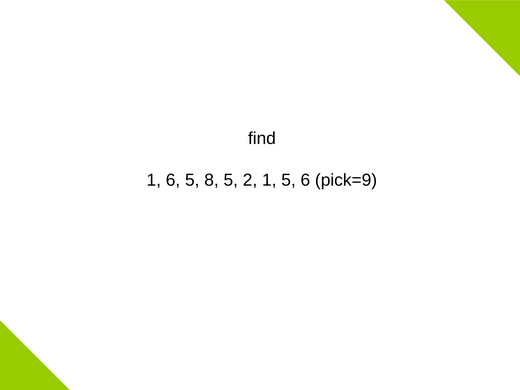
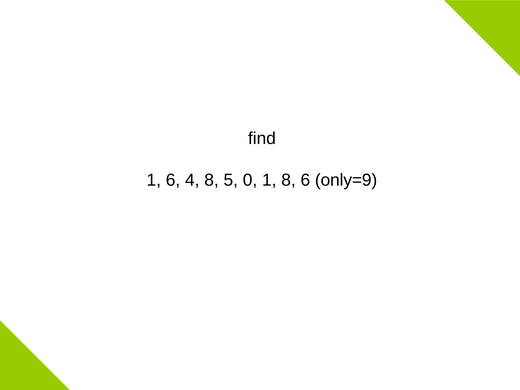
6 5: 5 -> 4 (192, 180)
2: 2 -> 0 (250, 180)
1 5: 5 -> 8 (289, 180)
pick=9: pick=9 -> only=9 (346, 180)
